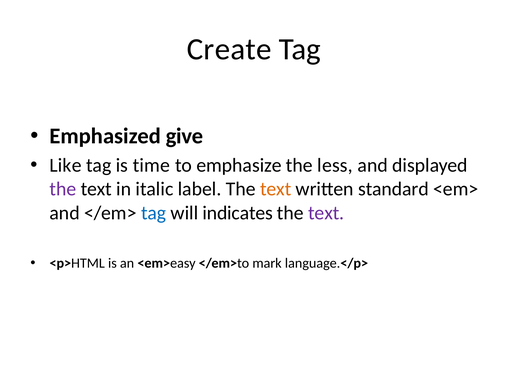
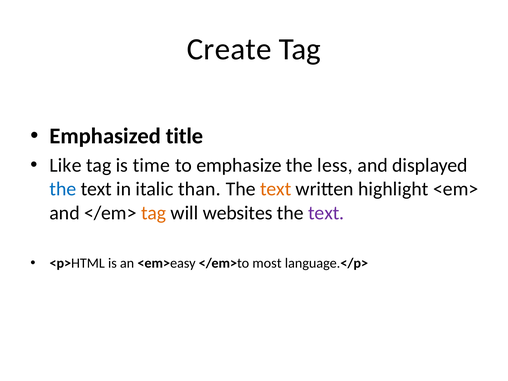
give: give -> title (184, 136)
the colour: purple -> blue (63, 189)
label: label -> than (199, 189)
standard: standard -> highlight (393, 189)
tag colour: blue -> orange (154, 213)
indicates: indicates -> websites (238, 213)
mark: mark -> most (267, 263)
